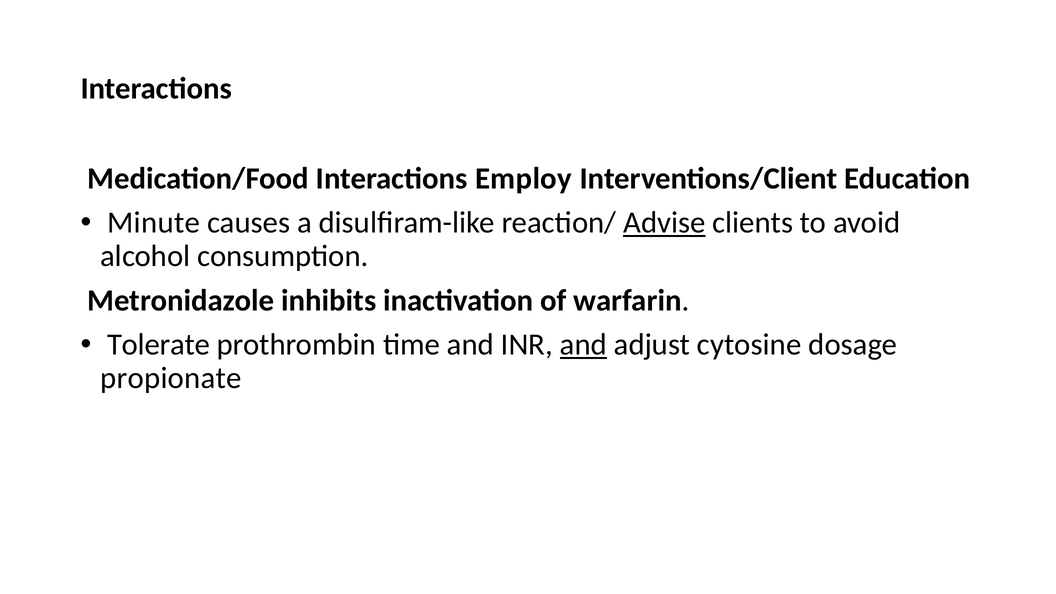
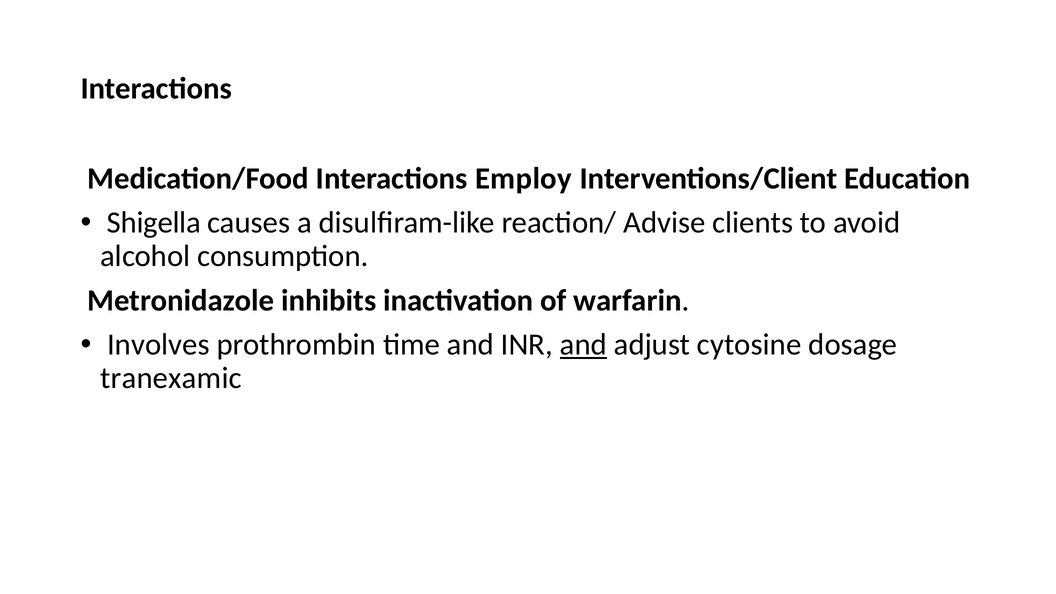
Minute: Minute -> Shigella (154, 223)
Advise underline: present -> none (664, 223)
Tolerate: Tolerate -> Involves (158, 345)
propionate: propionate -> tranexamic (171, 378)
